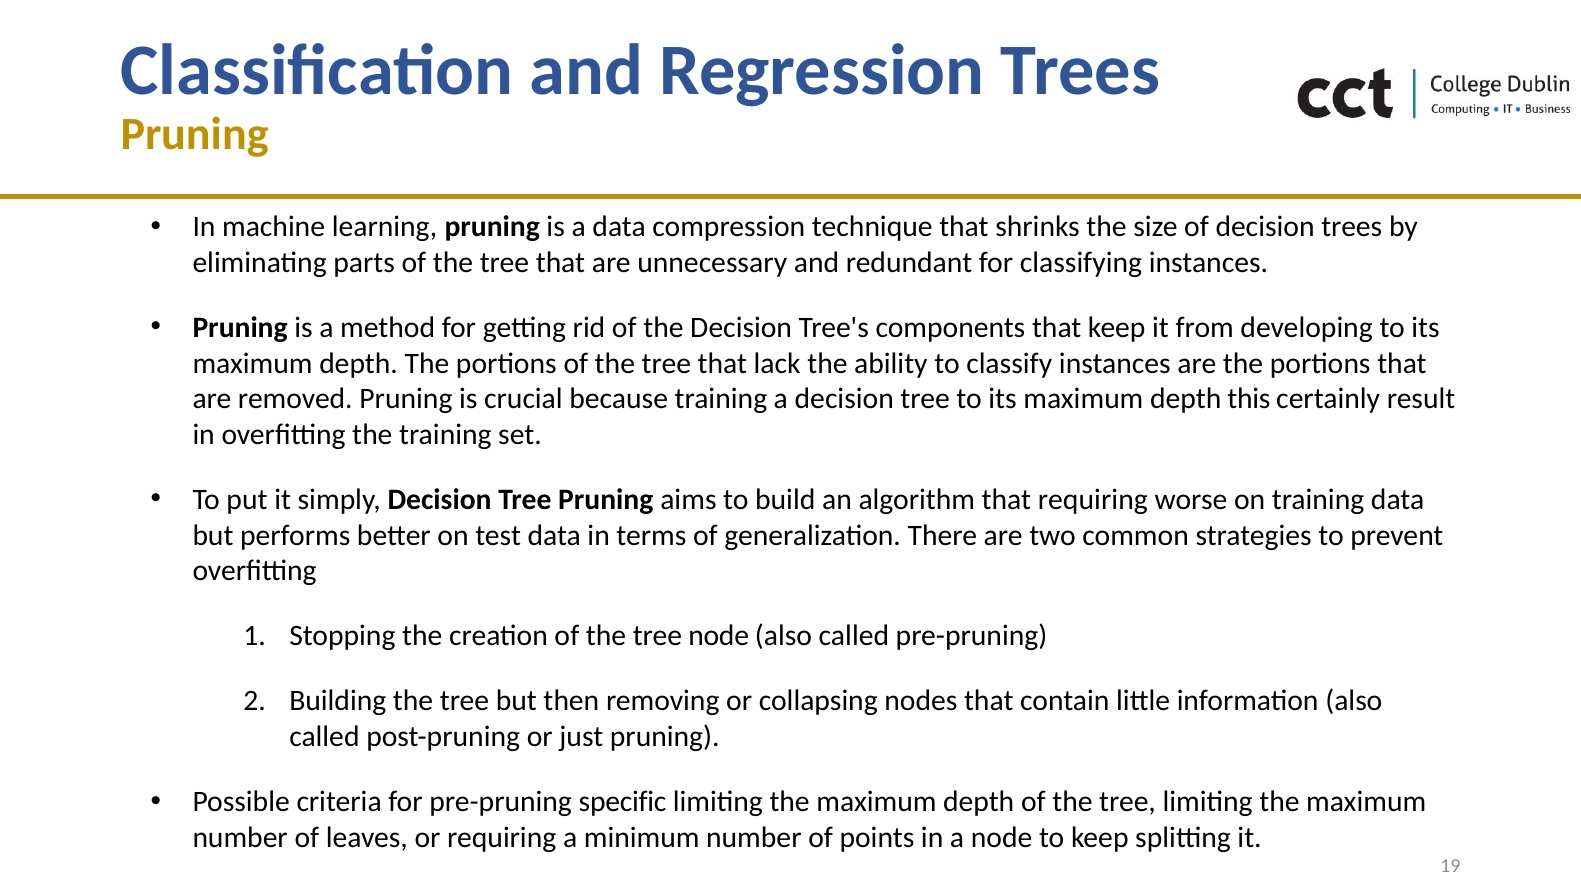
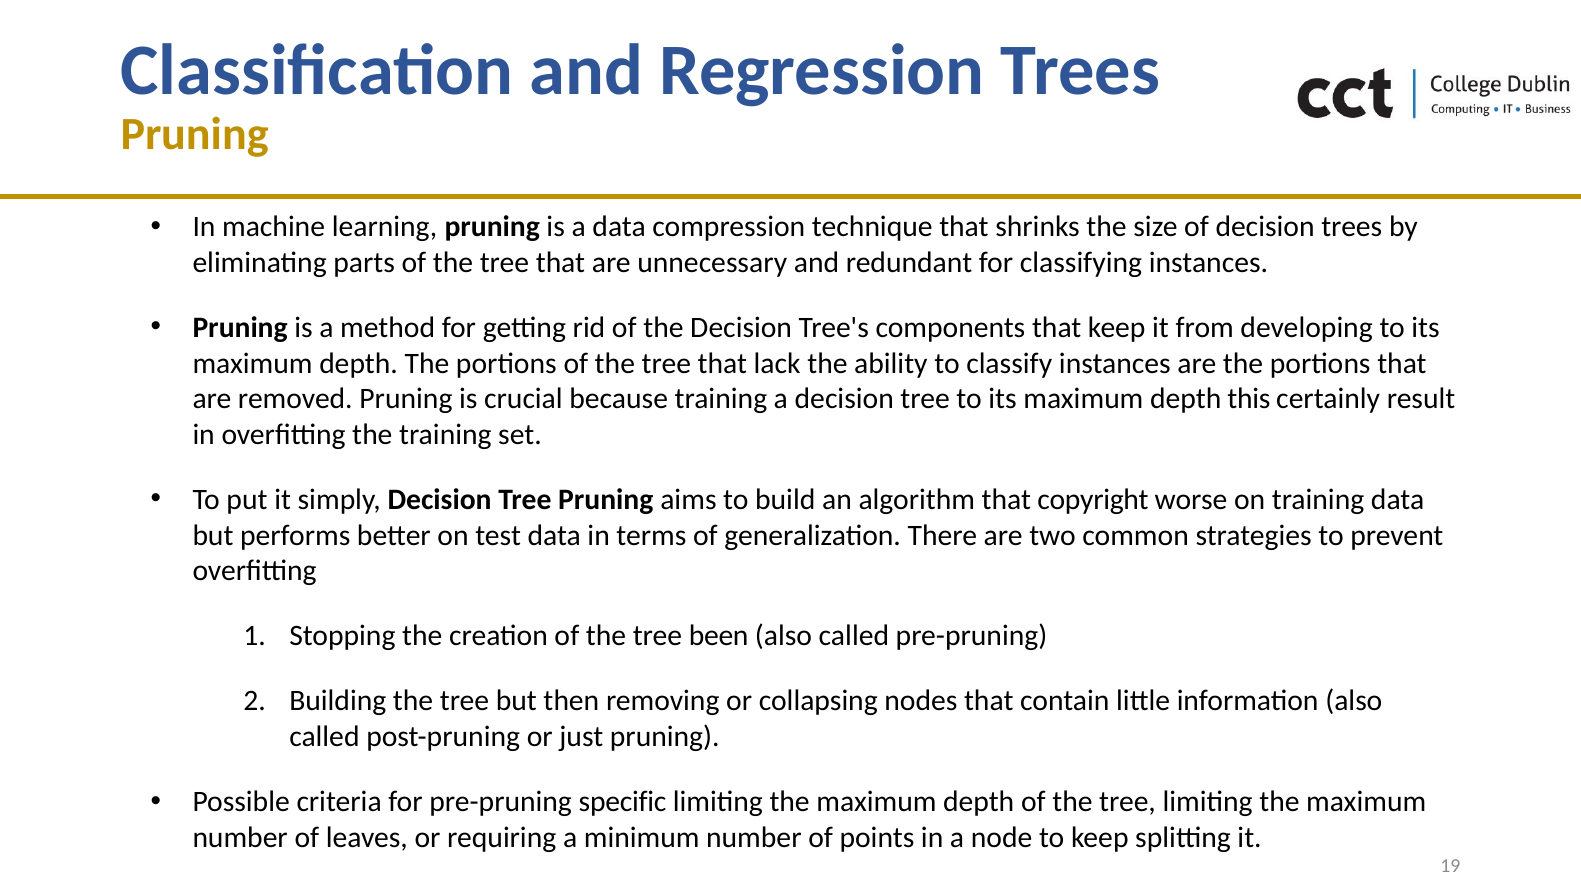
that requiring: requiring -> copyright (1093, 500)
tree node: node -> been (719, 636)
